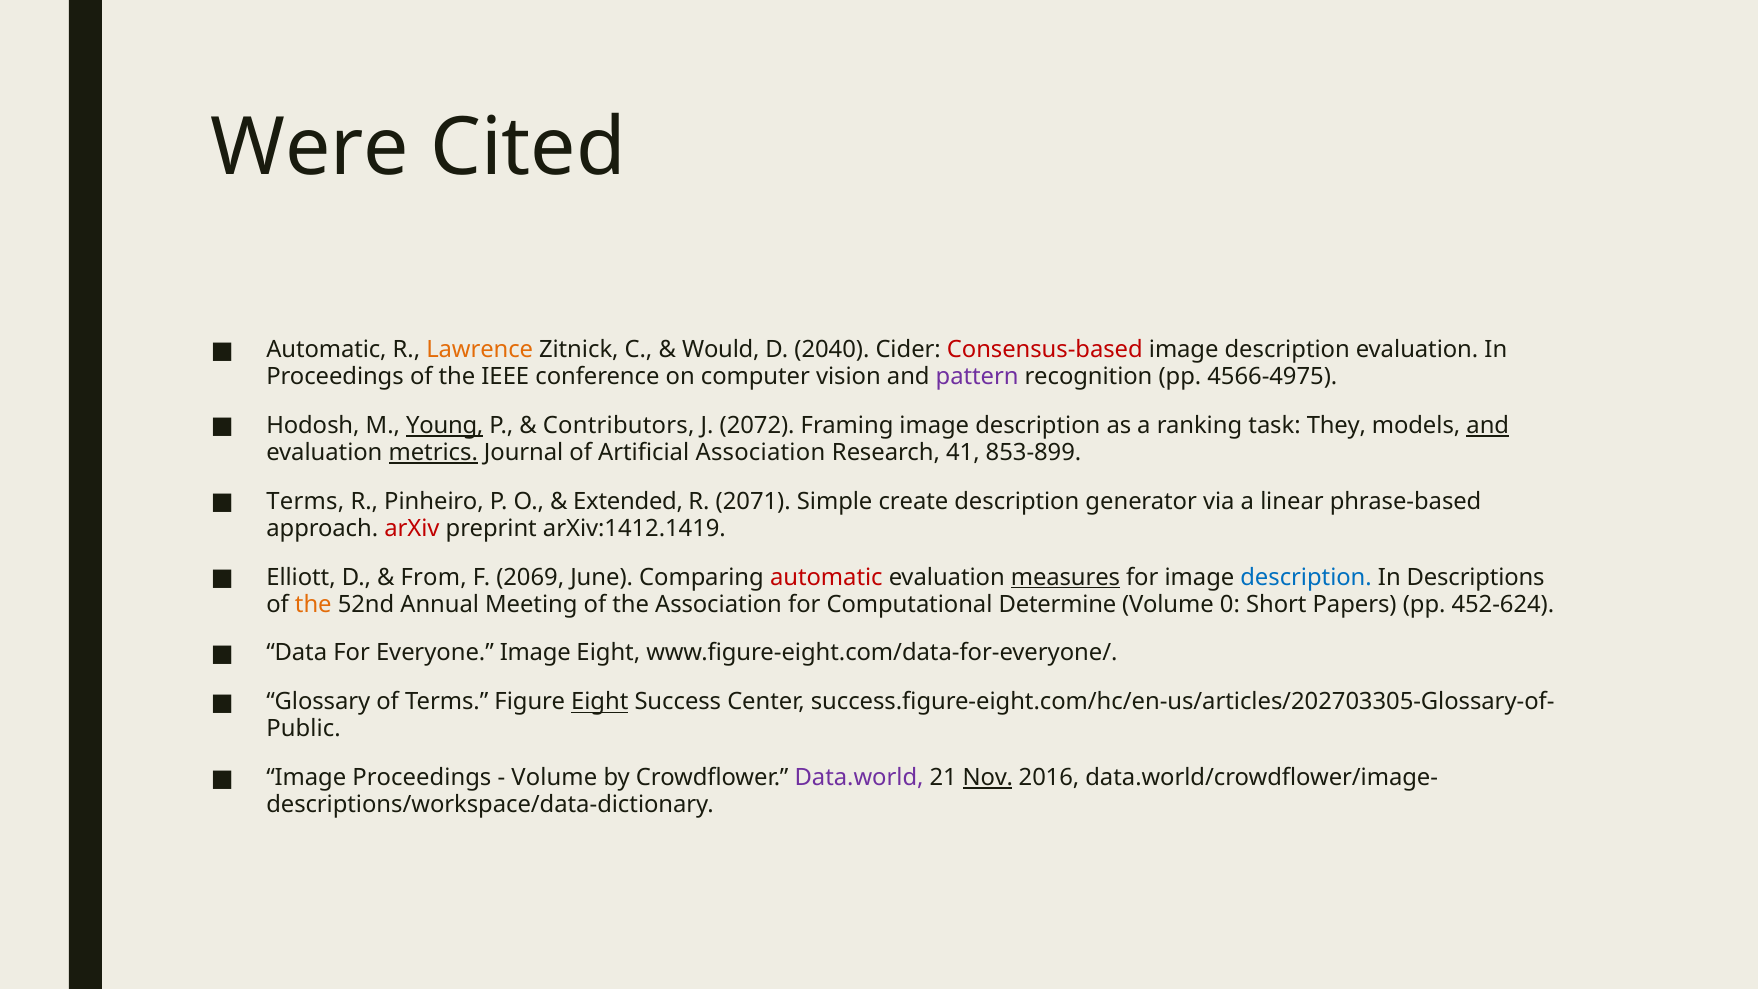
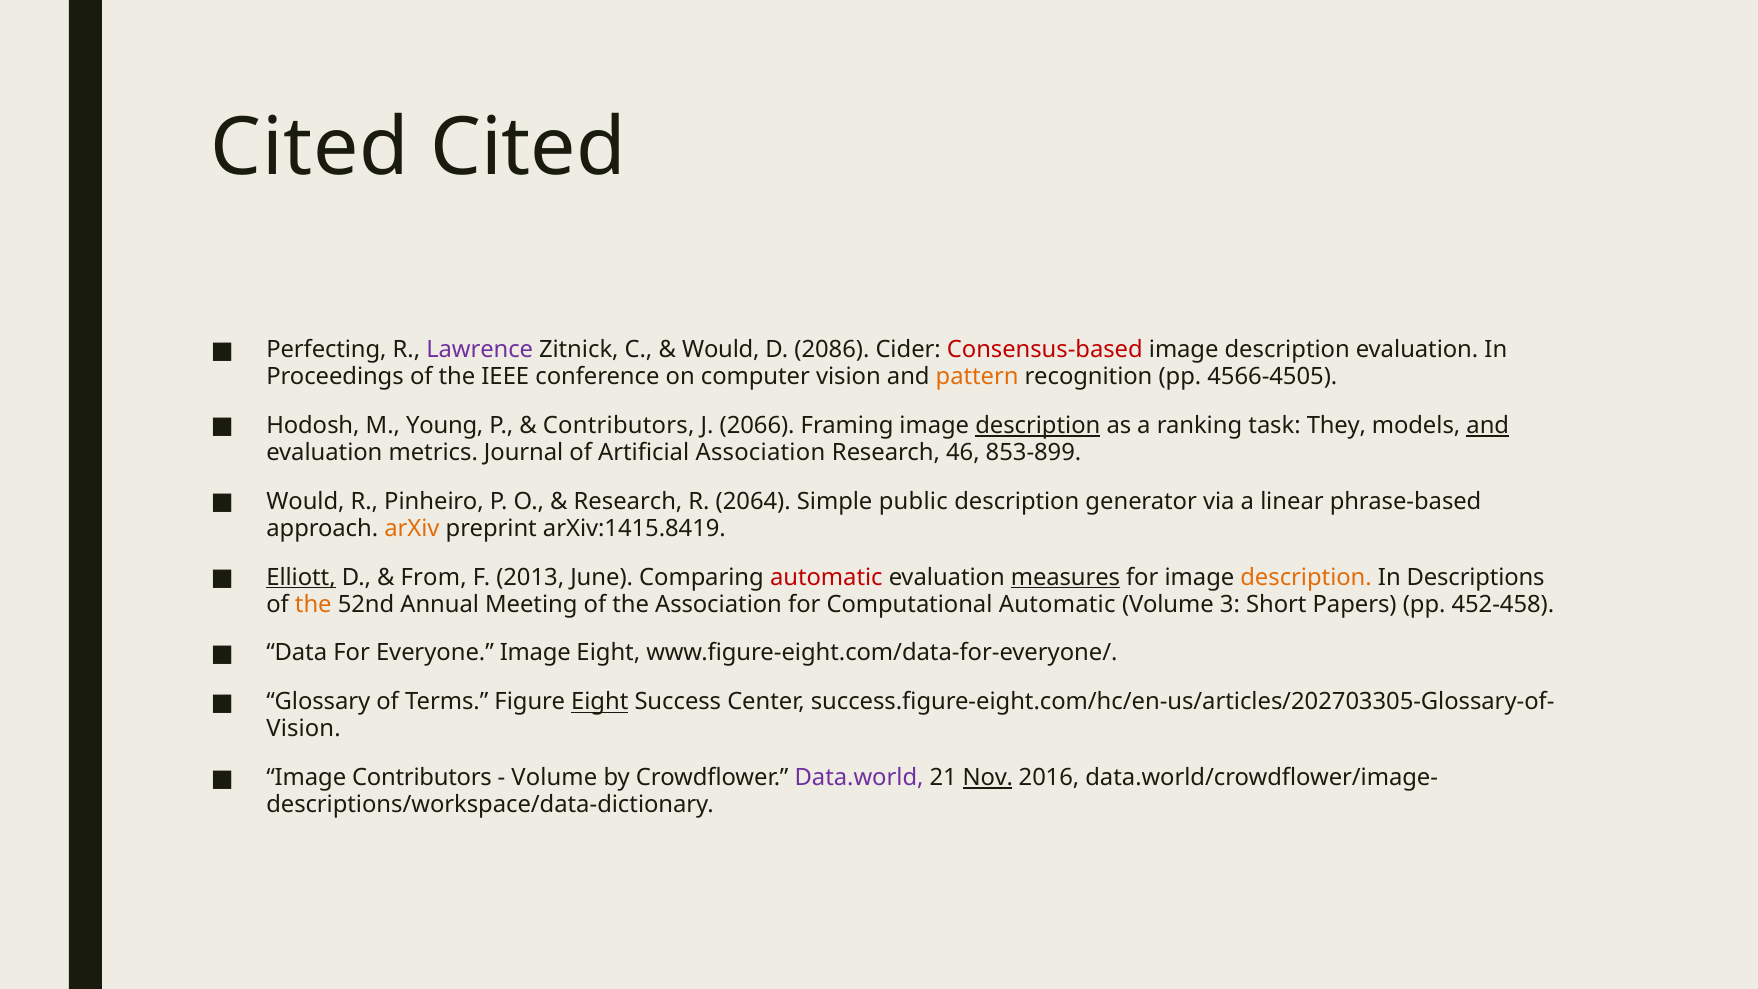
Were: Were -> Cited (310, 148)
Automatic: Automatic -> Perfecting (326, 350)
Lawrence colour: orange -> purple (480, 350)
2040: 2040 -> 2086 (832, 350)
pattern colour: purple -> orange (977, 377)
4566-4975: 4566-4975 -> 4566-4505 (1272, 377)
Young underline: present -> none (445, 426)
2072: 2072 -> 2066 (757, 426)
description underline: none -> present (1038, 426)
metrics underline: present -> none (433, 453)
41: 41 -> 46 (963, 453)
Terms: Terms -> Would (305, 501)
Extended: Extended -> Research (628, 501)
2071: 2071 -> 2064 (753, 501)
create: create -> public (913, 501)
arXiv colour: red -> orange (412, 528)
arXiv:1412.1419: arXiv:1412.1419 -> arXiv:1415.8419 (634, 528)
Elliott underline: none -> present (301, 577)
2069: 2069 -> 2013 (530, 577)
description colour: blue -> orange (1306, 577)
Computational Determine: Determine -> Automatic (1057, 604)
0: 0 -> 3 (1230, 604)
452-624: 452-624 -> 452-458 (1503, 604)
Public: Public -> Vision (304, 729)
Image Proceedings: Proceedings -> Contributors (422, 778)
